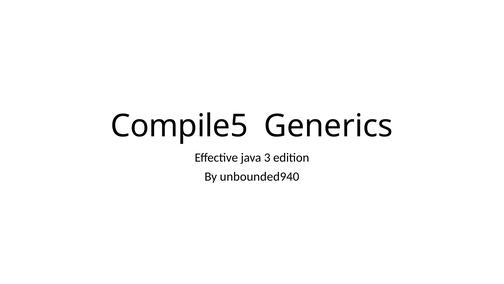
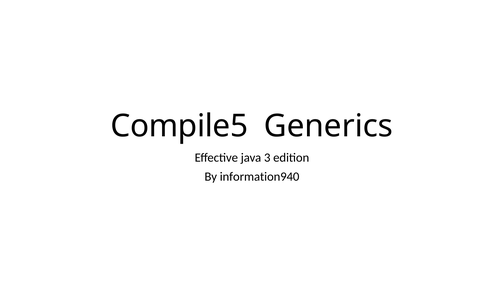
unbounded940: unbounded940 -> information940 (260, 176)
